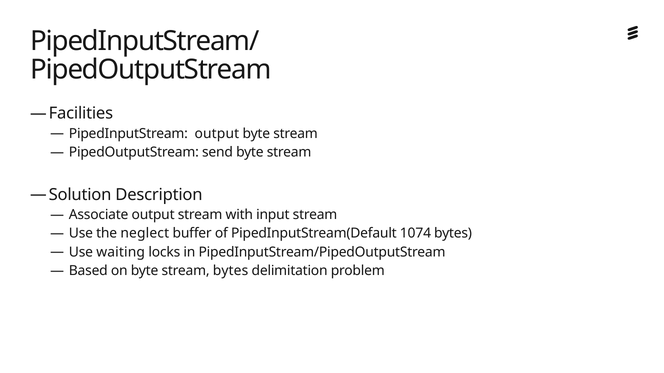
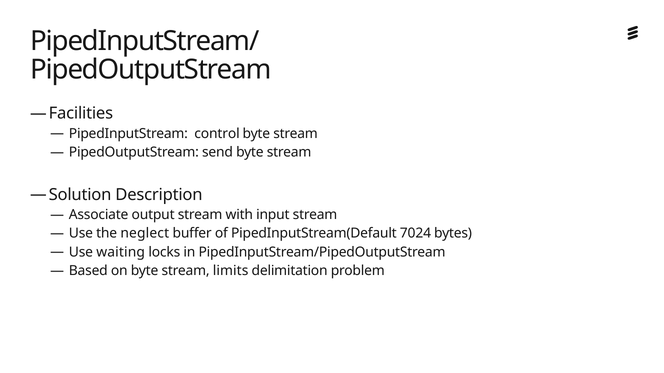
PipedInputStream output: output -> control (217, 134)
1074: 1074 -> 7024 (415, 234)
stream bytes: bytes -> limits (231, 271)
